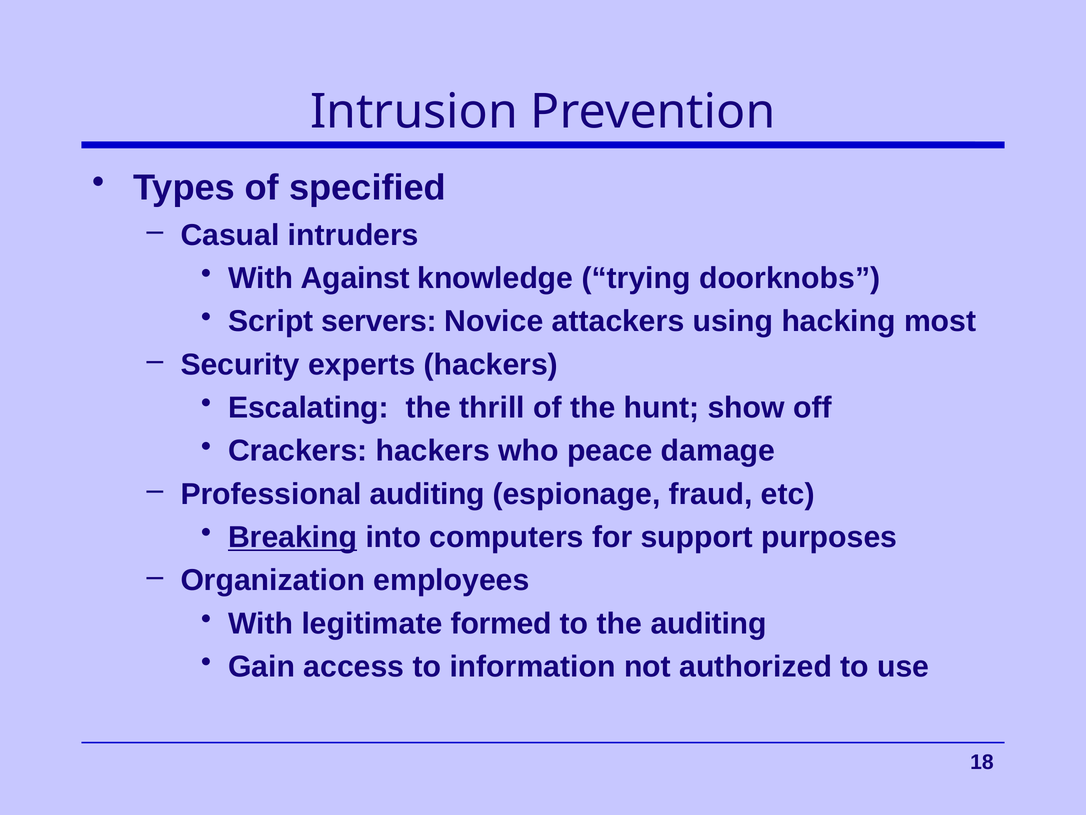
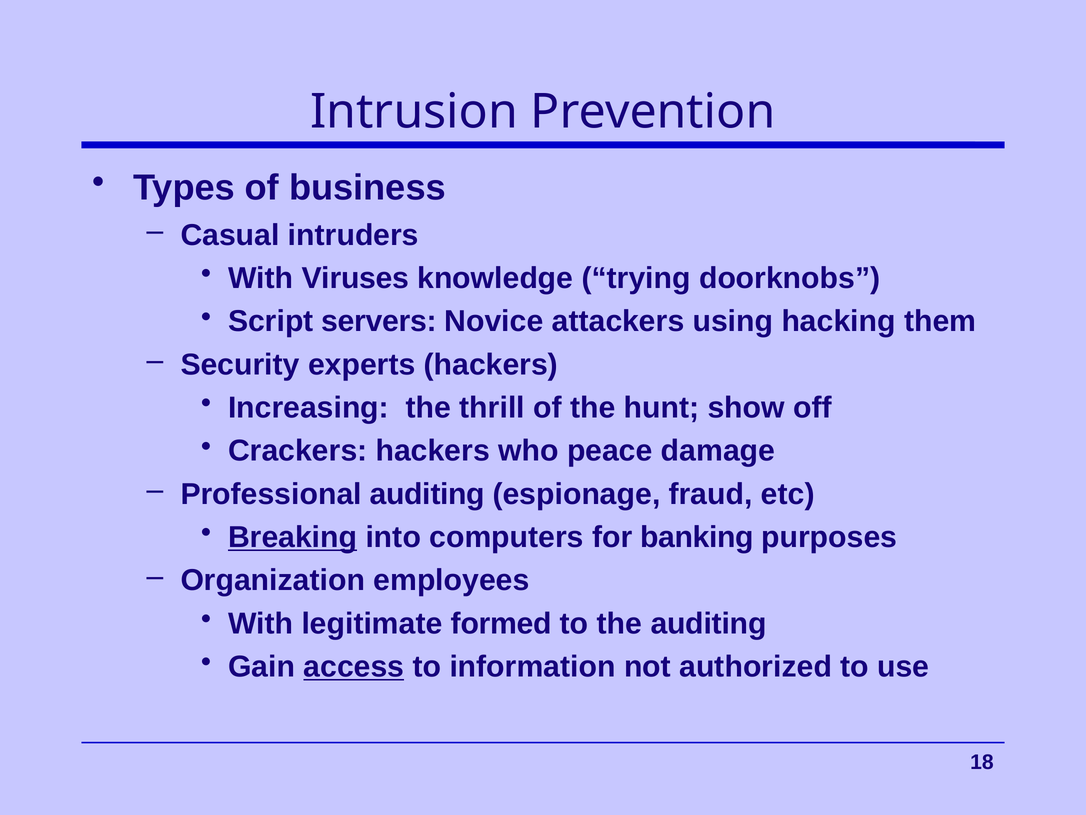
specified: specified -> business (367, 188)
Against: Against -> Viruses (355, 278)
most: most -> them (940, 321)
Escalating: Escalating -> Increasing (308, 408)
support: support -> banking (697, 537)
access underline: none -> present (354, 666)
